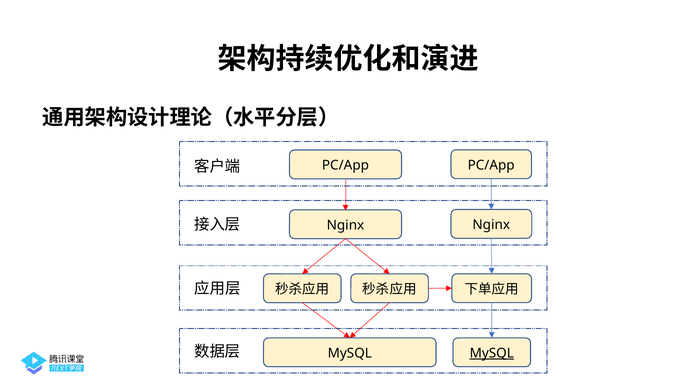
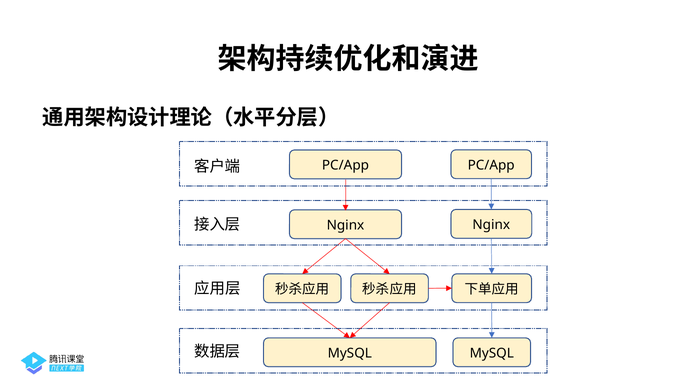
MySQL underline: present -> none (492, 353)
